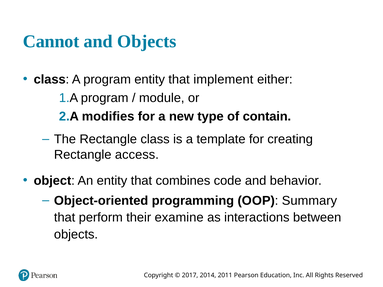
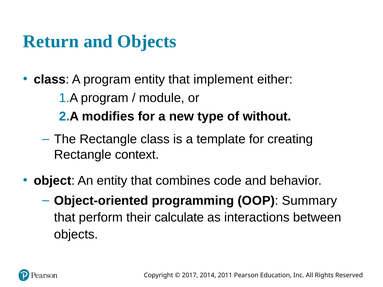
Cannot: Cannot -> Return (51, 42)
contain: contain -> without (267, 116)
access: access -> context (137, 155)
examine: examine -> calculate (179, 218)
